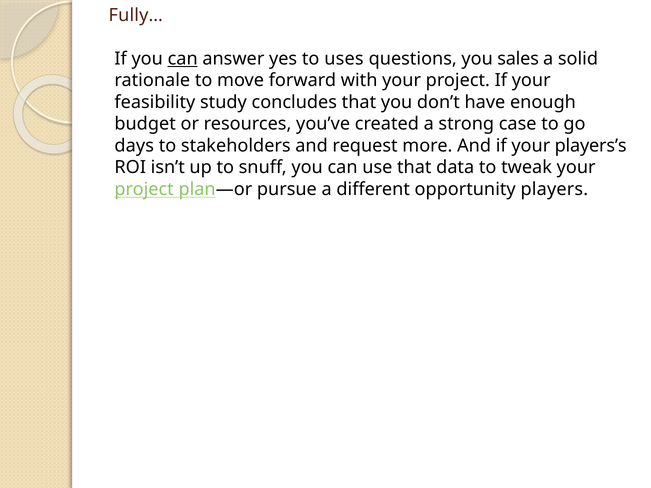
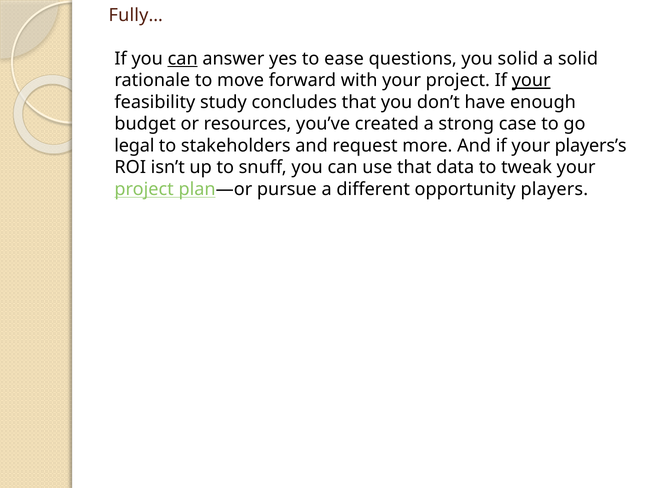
uses: uses -> ease (344, 59)
you sales: sales -> solid (518, 59)
your underline: none -> present (531, 80)
days: days -> legal (134, 146)
